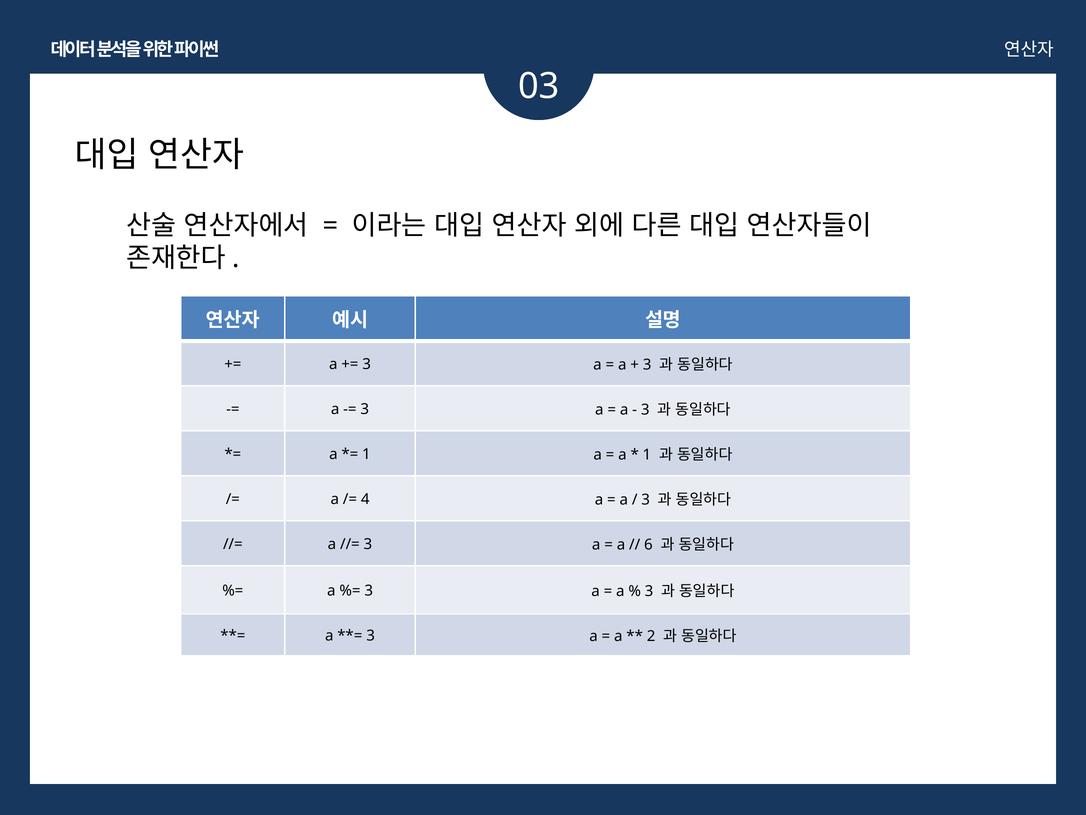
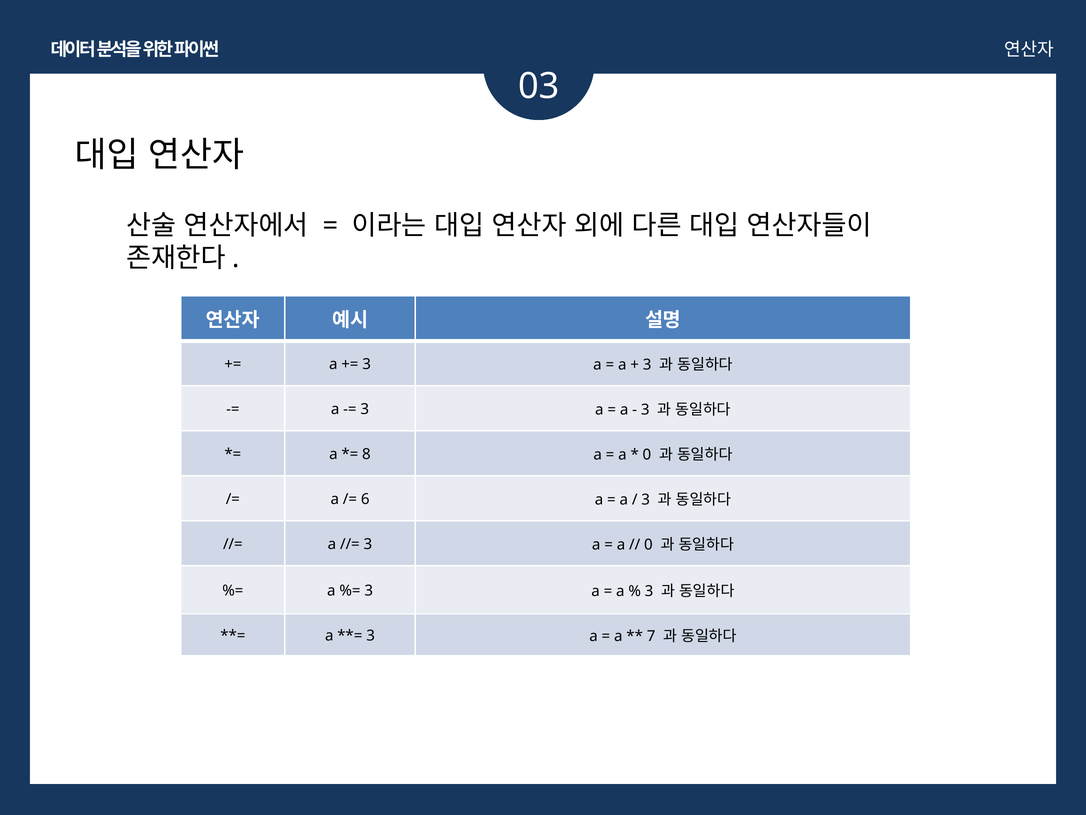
1: 1 -> 8 (366, 454)
1: 1 -> 0 (647, 455)
4: 4 -> 6 (365, 499)
6: 6 -> 0 (648, 545)
2: 2 -> 7 (651, 636)
